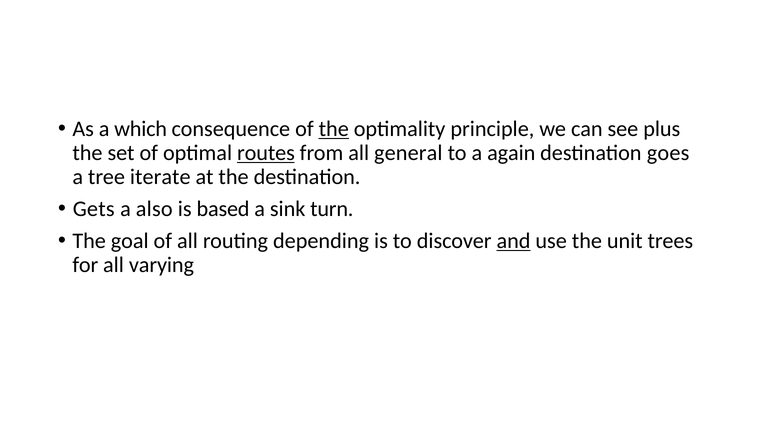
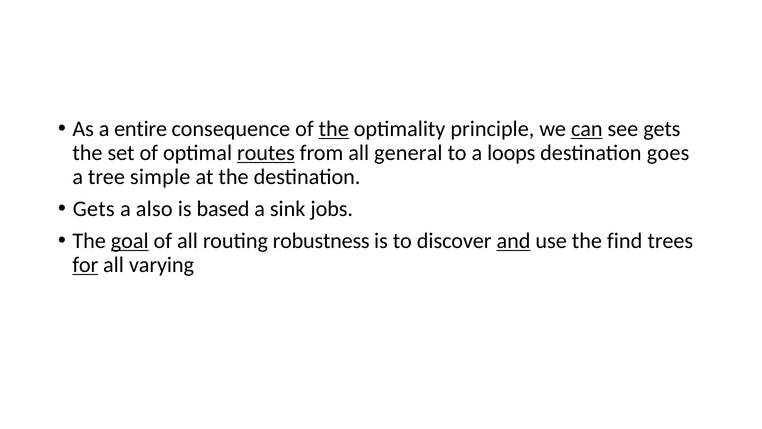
which: which -> entire (141, 129)
can underline: none -> present (587, 129)
see plus: plus -> gets (662, 129)
again: again -> loops (511, 153)
iterate: iterate -> simple (160, 177)
turn: turn -> jobs (332, 209)
goal underline: none -> present (130, 241)
depending: depending -> robustness (321, 241)
unit: unit -> find (625, 241)
for underline: none -> present (85, 265)
